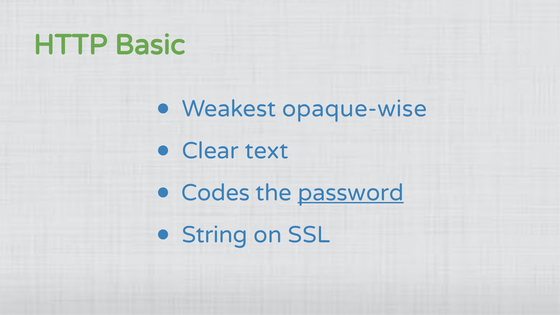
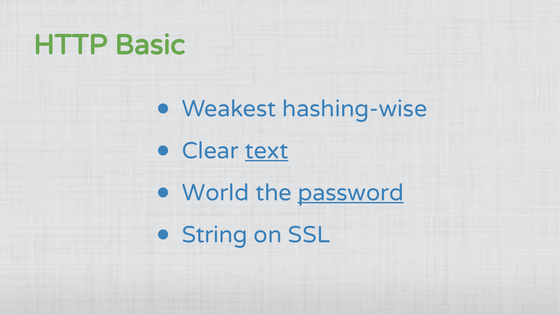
opaque-wise: opaque-wise -> hashing-wise (355, 109)
text underline: none -> present (267, 151)
Codes: Codes -> World (215, 193)
